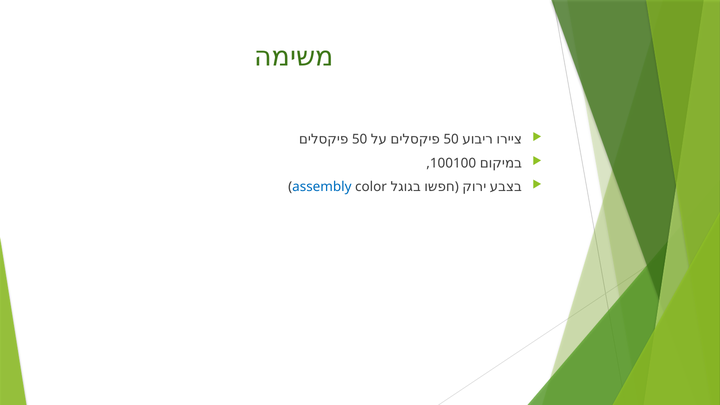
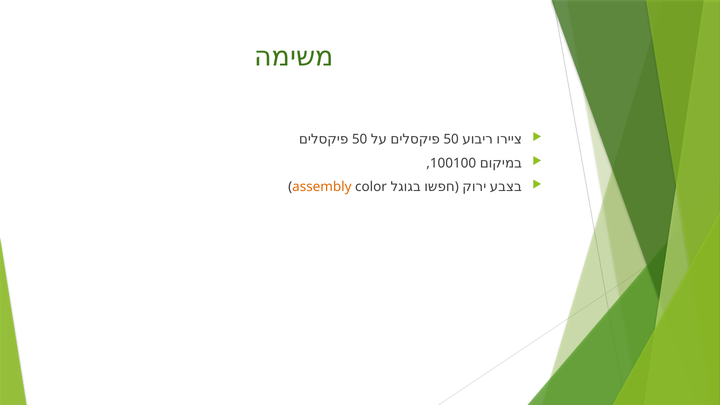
assembly colour: blue -> orange (322, 187)
